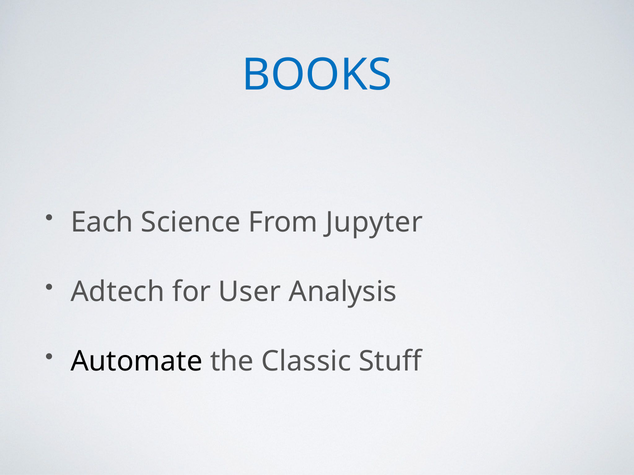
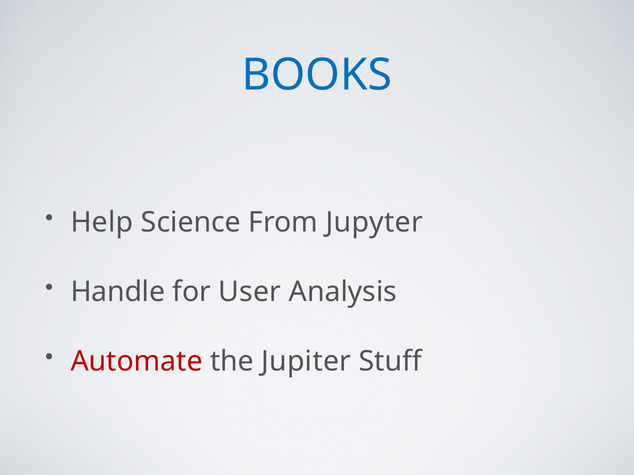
Each: Each -> Help (102, 223)
Adtech: Adtech -> Handle (118, 292)
Automate colour: black -> red (137, 362)
Classic: Classic -> Jupiter (306, 362)
